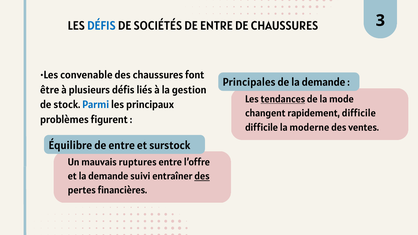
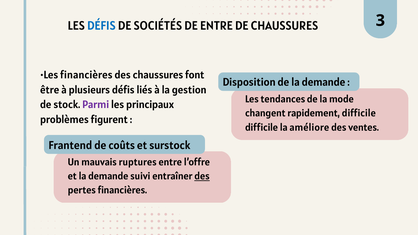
Les convenable: convenable -> financières (86, 75)
Principales: Principales -> Disposition (249, 82)
tendances underline: present -> none (283, 99)
Parmi colour: blue -> purple (96, 105)
moderne: moderne -> améliore (309, 127)
Équilibre: Équilibre -> Frantend (70, 145)
entre: entre -> coûts (122, 145)
